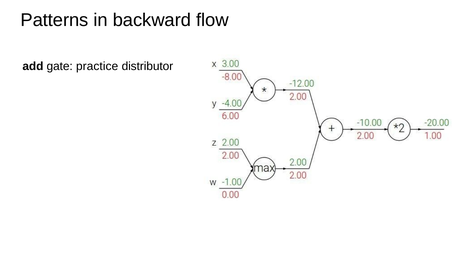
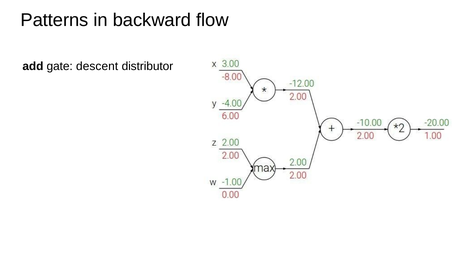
practice: practice -> descent (97, 66)
